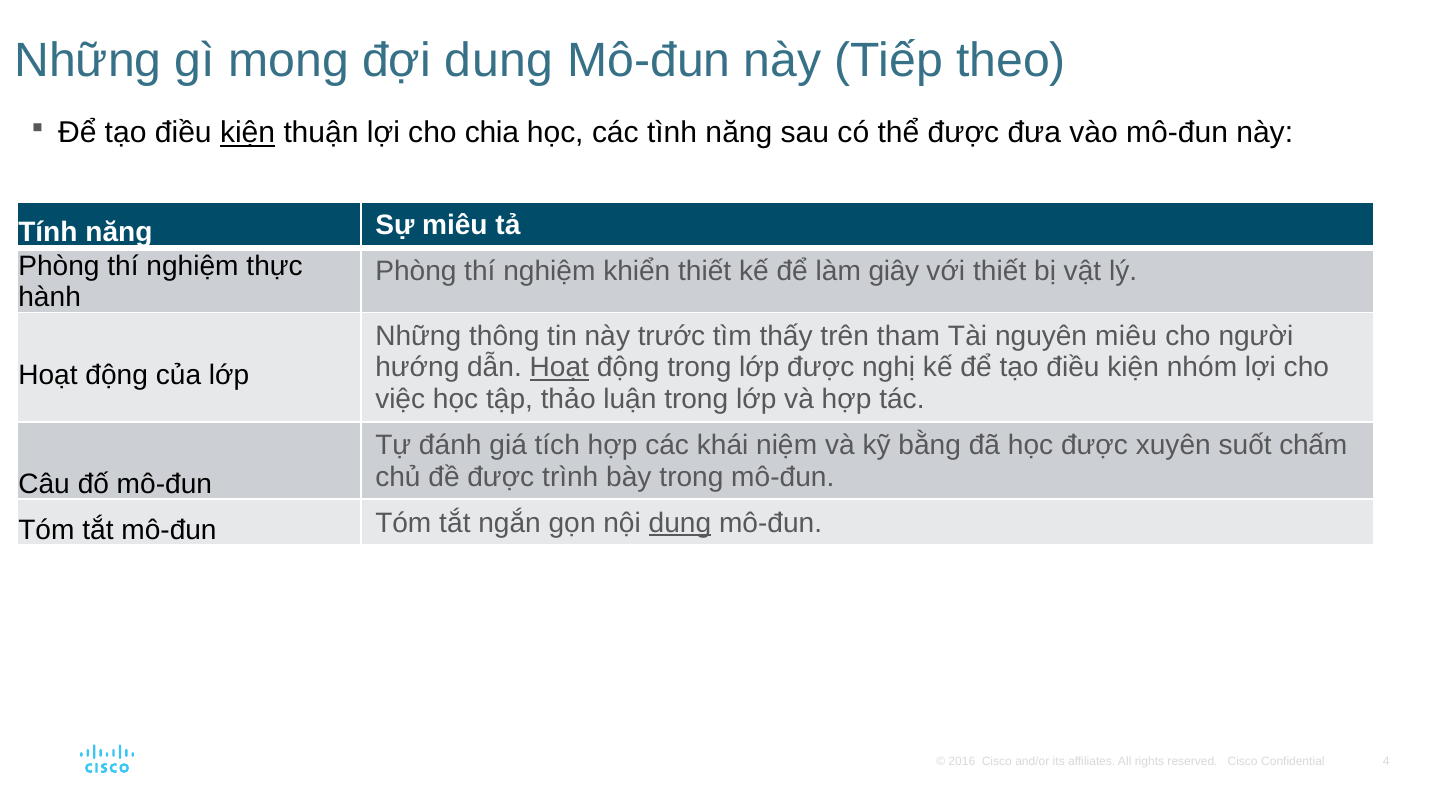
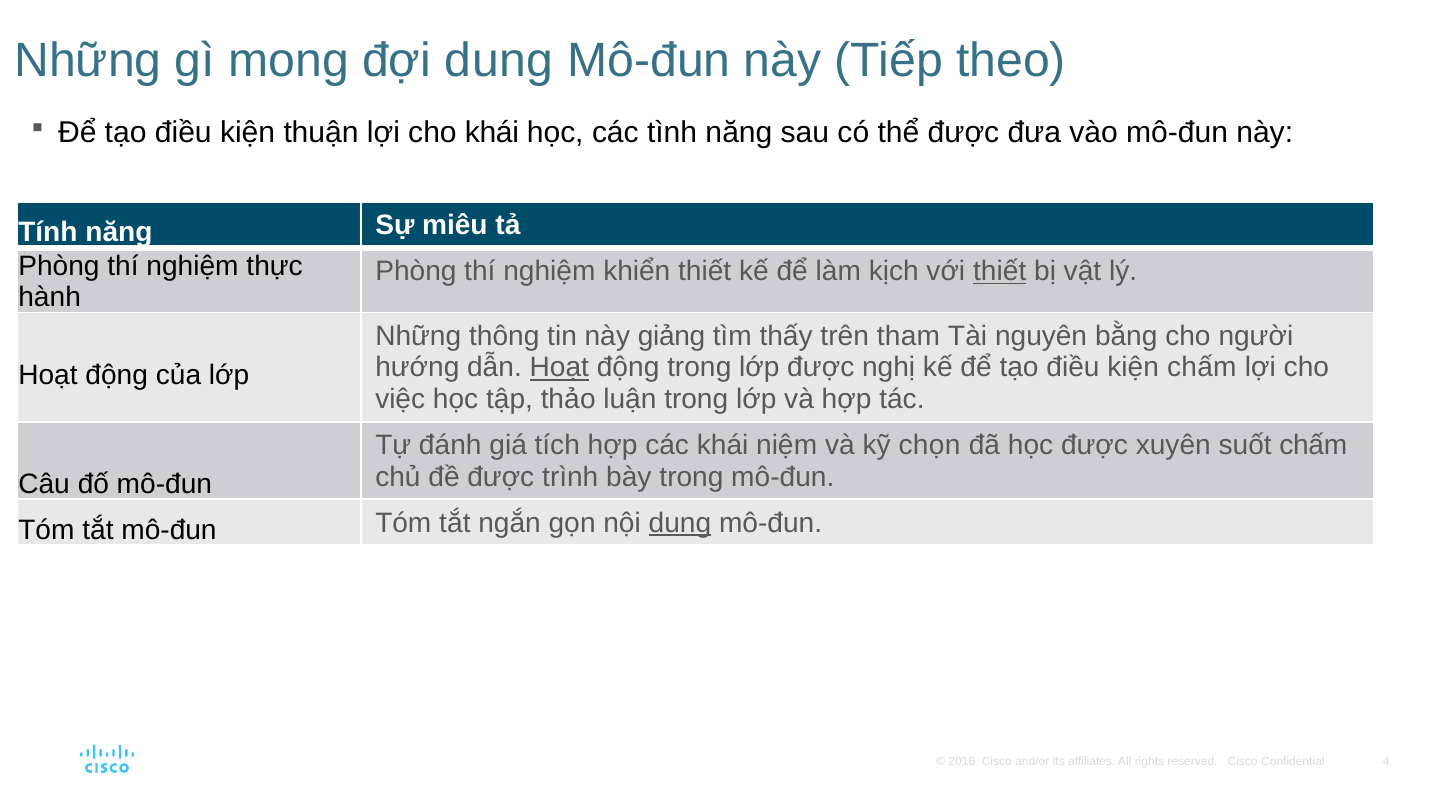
kiện underline: present -> none (248, 133)
cho chia: chia -> khái (492, 133)
giây: giây -> kịch (894, 272)
thiết underline: none -> present (1000, 272)
trước: trước -> giảng (672, 336)
nguyên miêu: miêu -> bằng (1126, 336)
kiện nhóm: nhóm -> chấm (1202, 368)
bằng: bằng -> chọn (930, 445)
